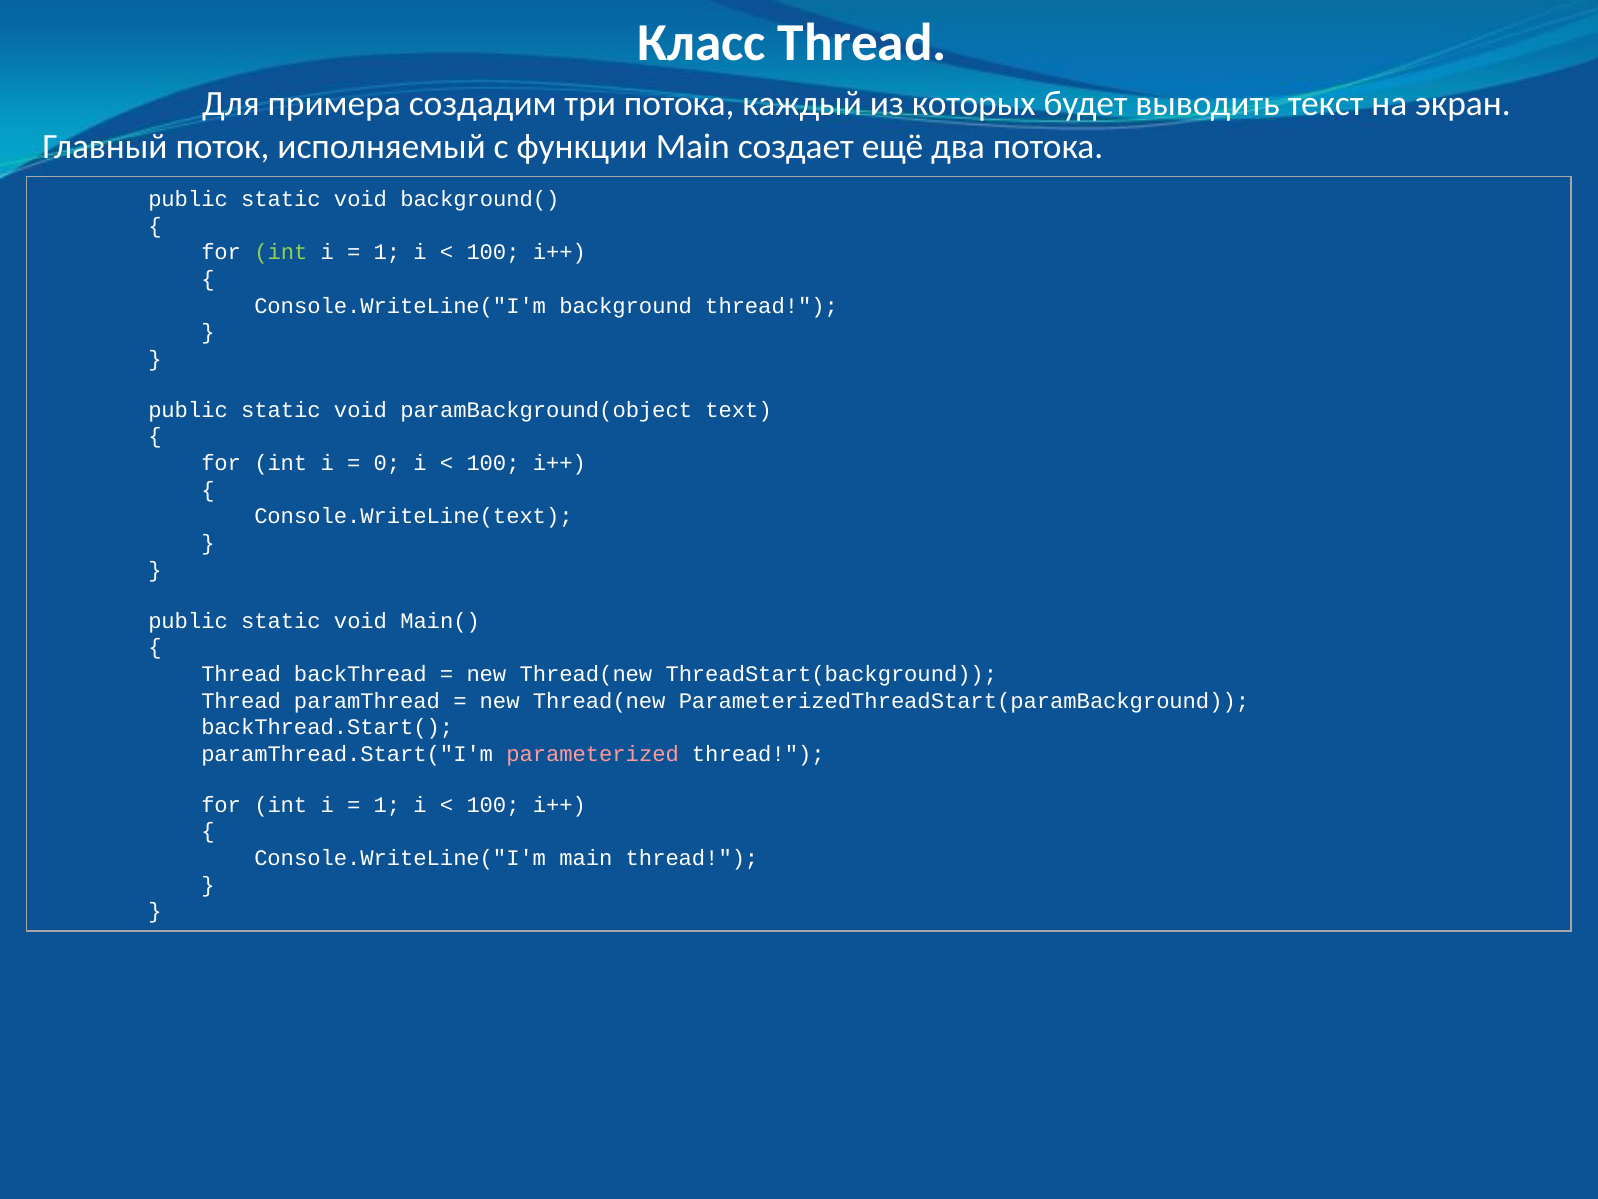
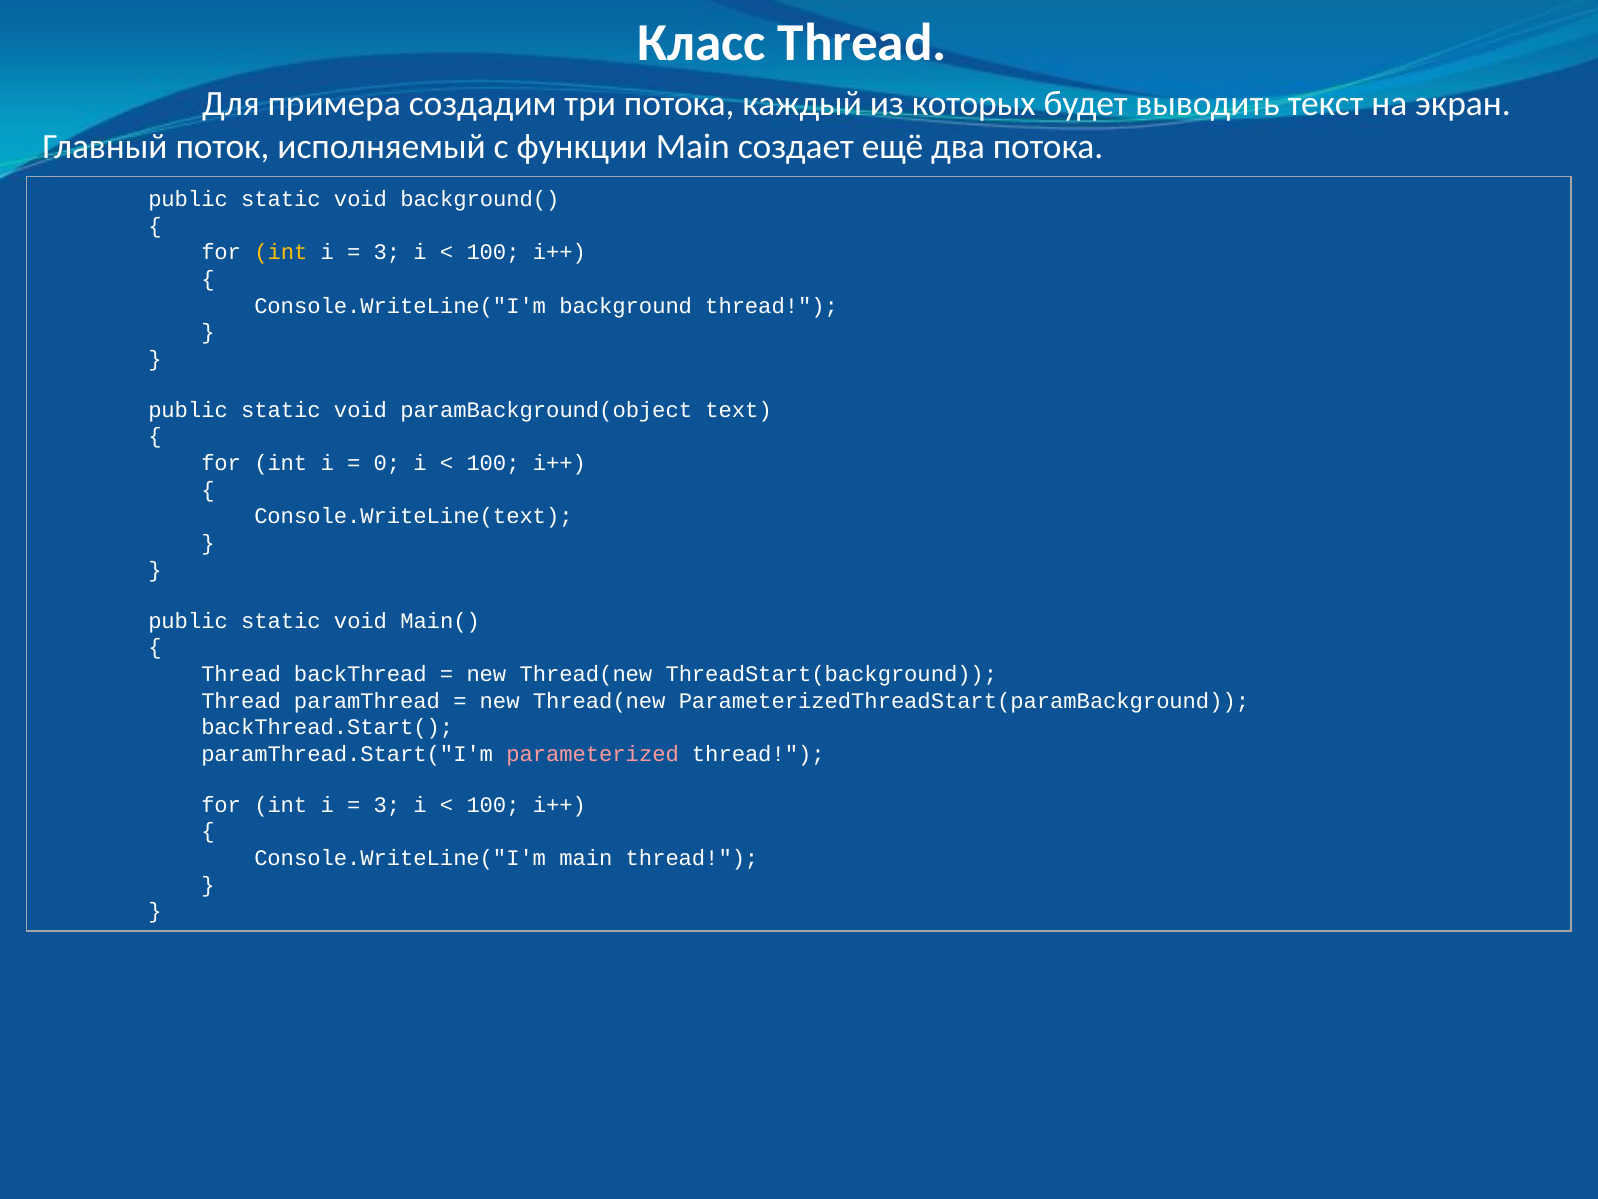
int colour: light green -> yellow (281, 252)
1: 1 -> 3 (387, 252)
1: 1 -> 3 (387, 805)
